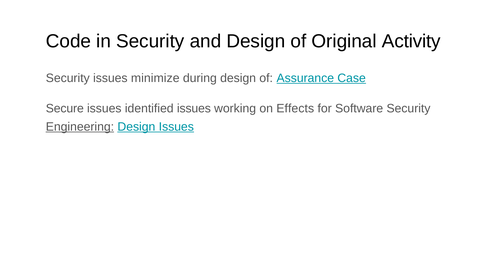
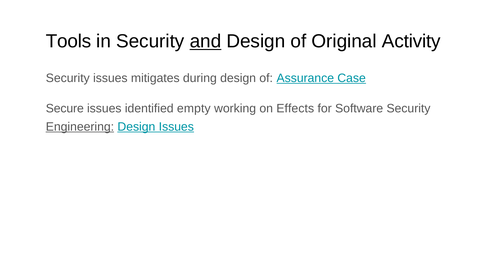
Code: Code -> Tools (69, 41)
and underline: none -> present (205, 41)
minimize: minimize -> mitigates (155, 78)
identified issues: issues -> empty (194, 108)
